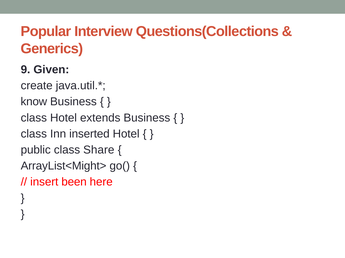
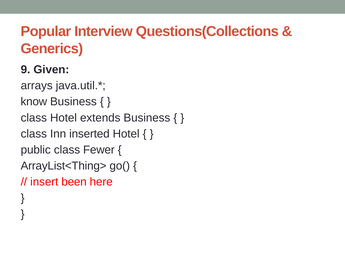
create: create -> arrays (37, 86)
Share: Share -> Fewer (99, 150)
ArrayList<Might>: ArrayList<Might> -> ArrayList<Thing> (64, 166)
